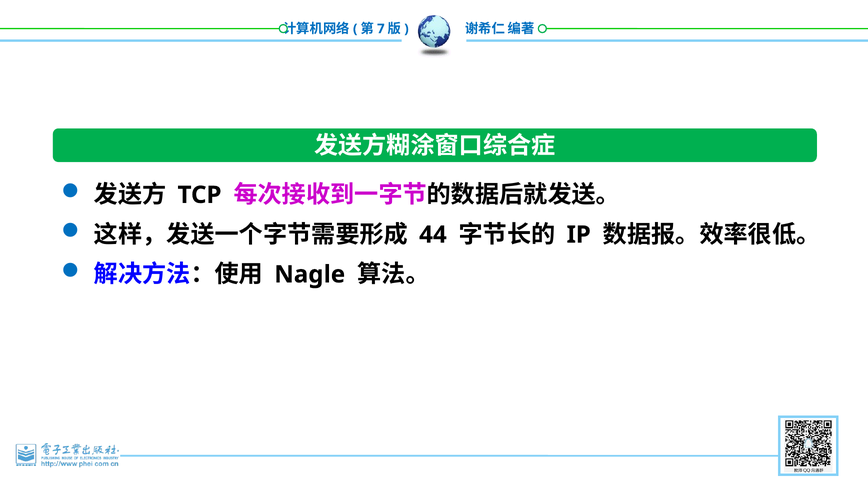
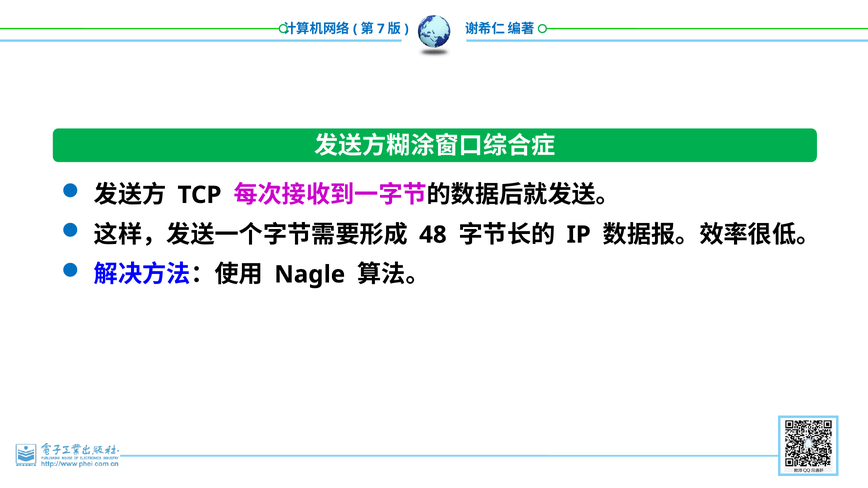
44: 44 -> 48 (433, 235)
